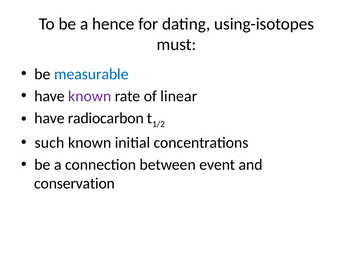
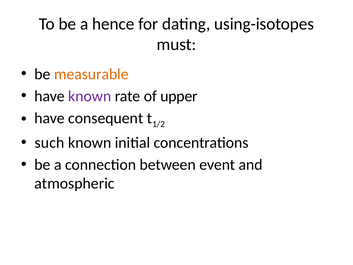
measurable colour: blue -> orange (91, 74)
linear: linear -> upper (179, 96)
radiocarbon: radiocarbon -> consequent (106, 118)
conservation: conservation -> atmospheric (74, 183)
